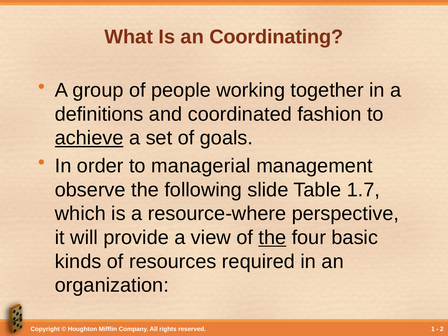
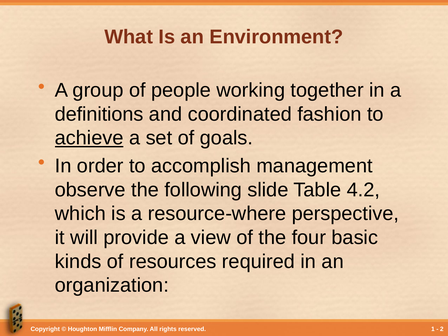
Coordinating: Coordinating -> Environment (276, 37)
managerial: managerial -> accomplish (201, 166)
1.7: 1.7 -> 4.2 (363, 190)
the underline: present -> none (272, 238)
